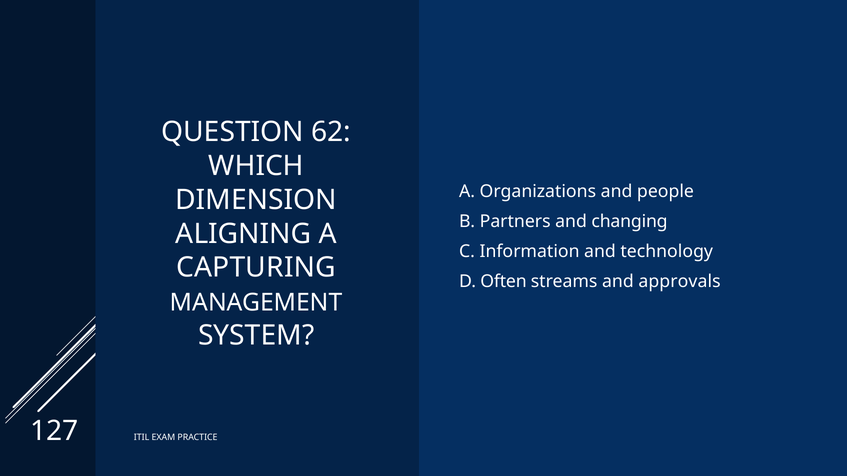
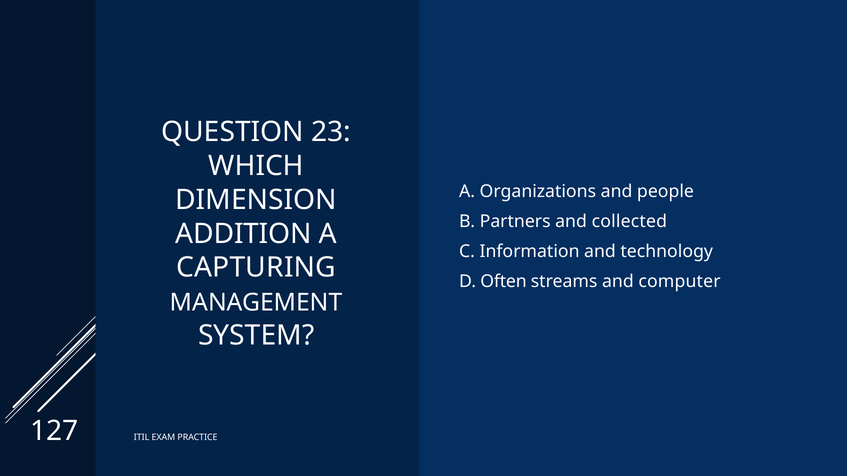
62: 62 -> 23 (331, 132)
changing: changing -> collected (629, 222)
ALIGNING: ALIGNING -> ADDITION (244, 234)
approvals: approvals -> computer (679, 282)
